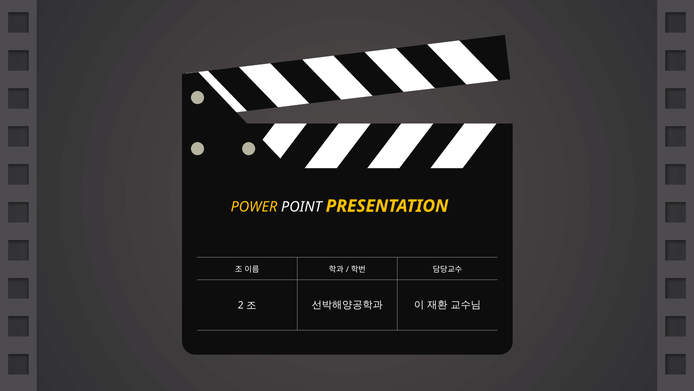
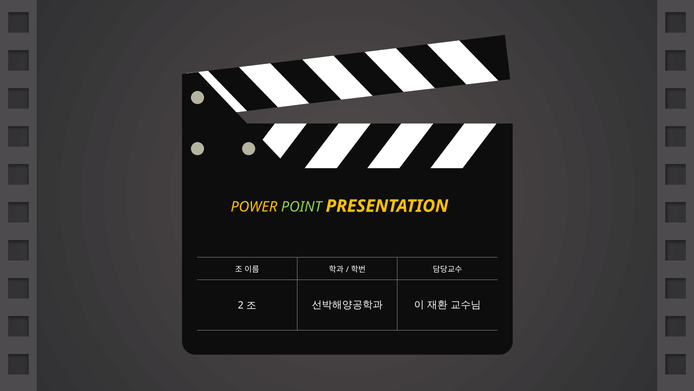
POINT colour: white -> light green (301, 207)
